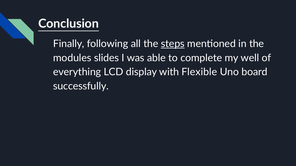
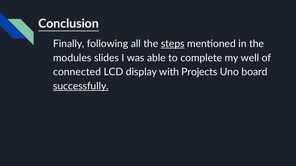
everything: everything -> connected (77, 72)
Flexible: Flexible -> Projects (199, 72)
successfully underline: none -> present (81, 86)
